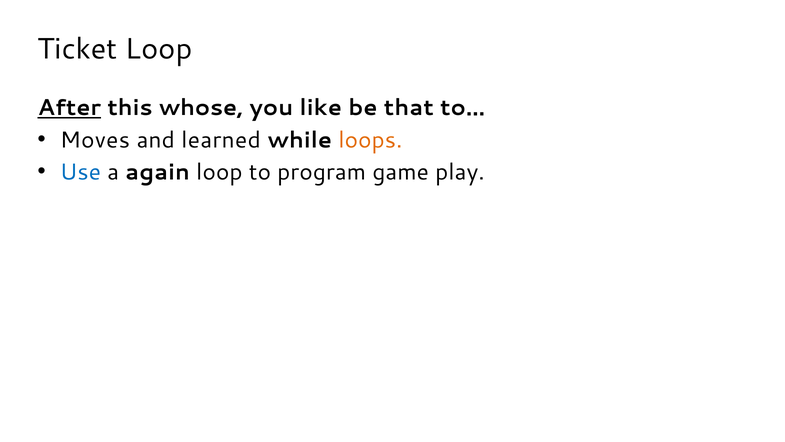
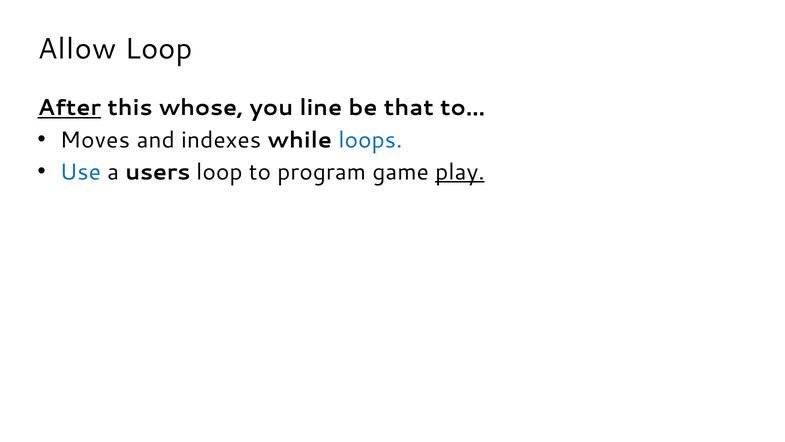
Ticket: Ticket -> Allow (77, 49)
like: like -> line (321, 108)
learned: learned -> indexes (221, 140)
loops colour: orange -> blue (370, 140)
again: again -> users (158, 172)
play underline: none -> present (460, 172)
